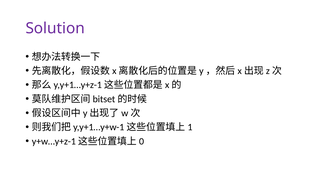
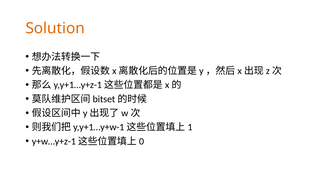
Solution colour: purple -> orange (55, 28)
